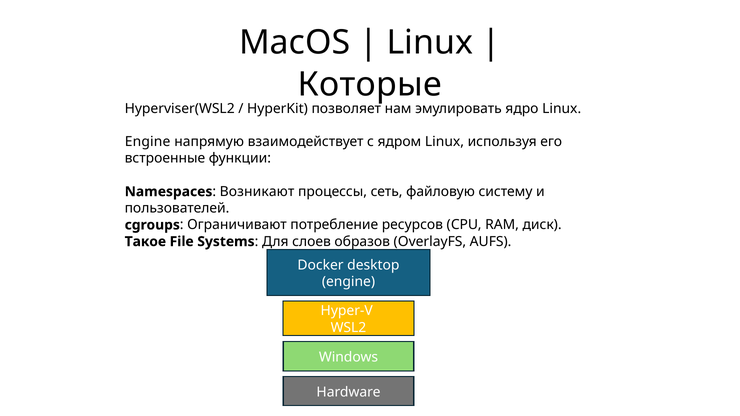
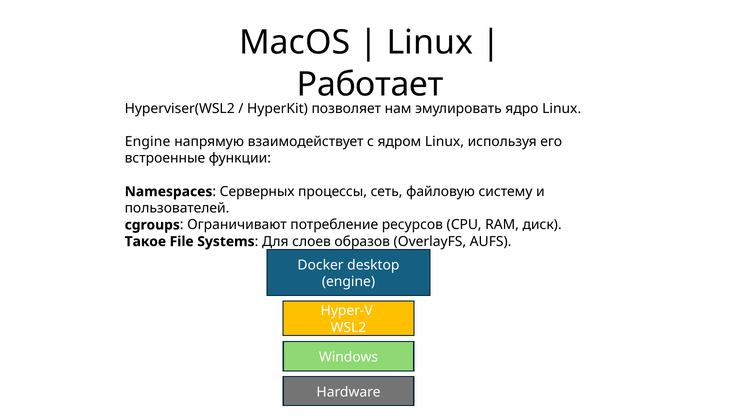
Которые: Которые -> Работает (370, 85)
Возникают: Возникают -> Серверных (257, 192)
